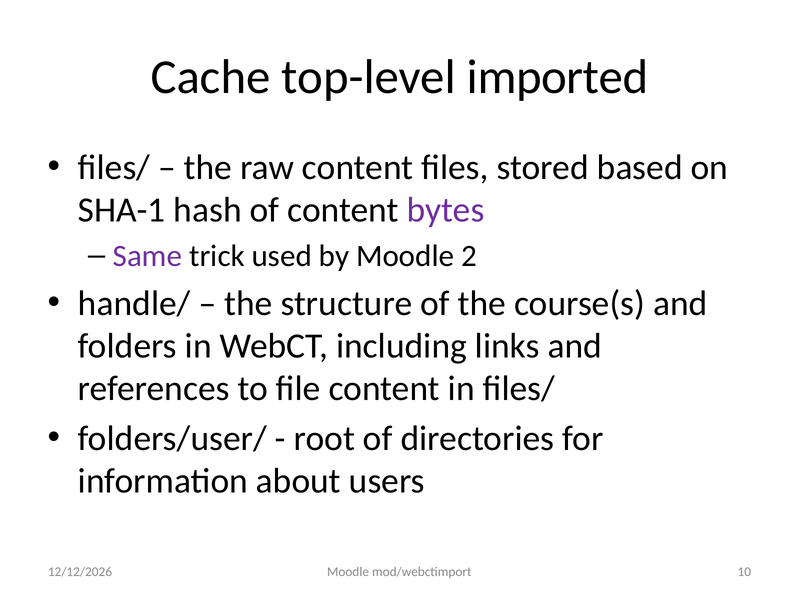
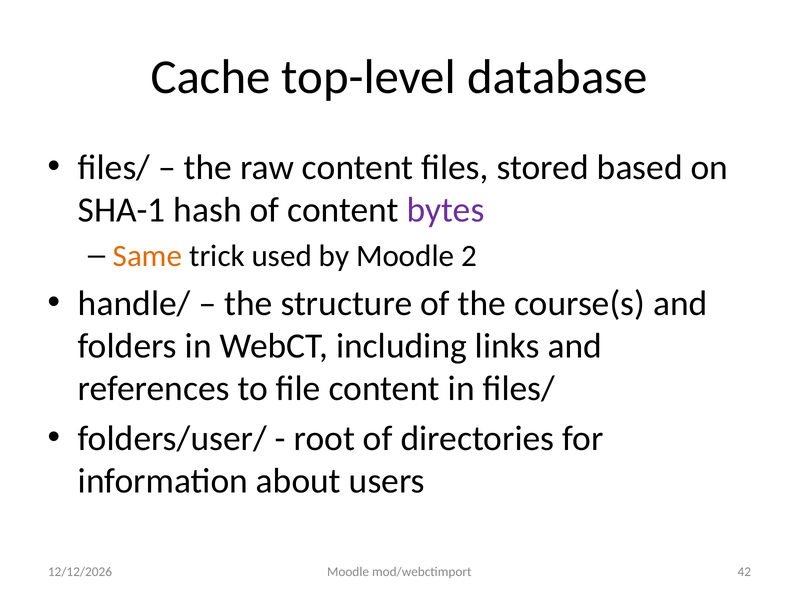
imported: imported -> database (557, 77)
Same colour: purple -> orange (148, 256)
10: 10 -> 42 (744, 572)
